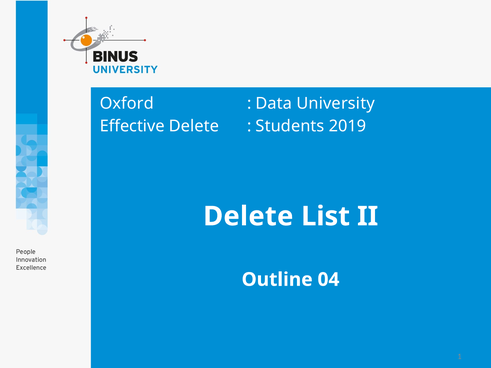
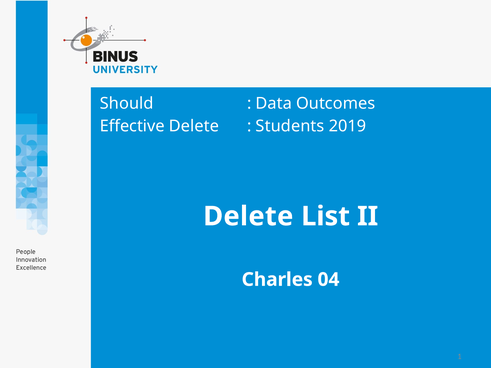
Oxford: Oxford -> Should (127, 103)
University: University -> Outcomes (336, 103)
Outline: Outline -> Charles (277, 280)
